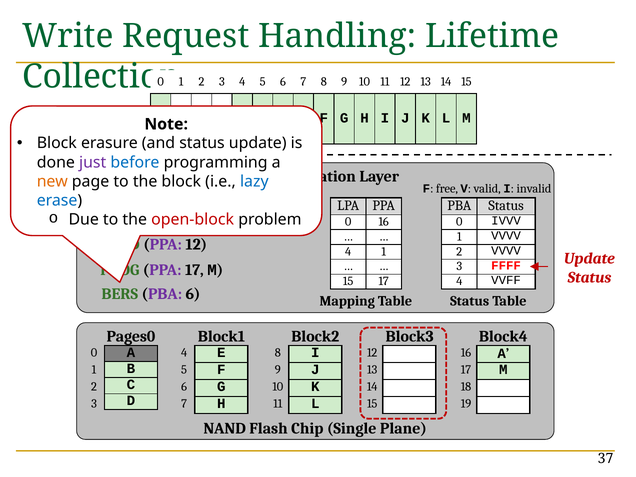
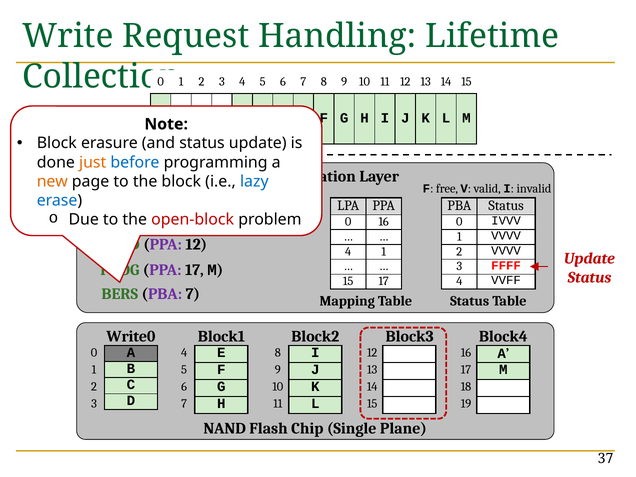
just colour: purple -> orange (93, 162)
PBA 6: 6 -> 7 (193, 294)
Pages0: Pages0 -> Write0 (131, 337)
